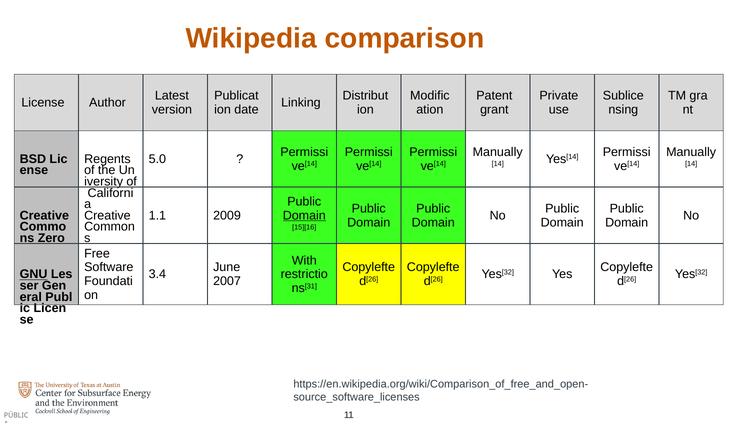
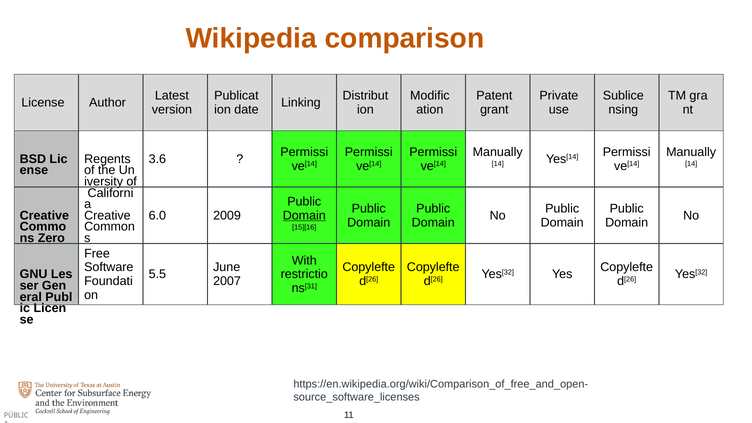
5.0: 5.0 -> 3.6 (157, 159)
1.1: 1.1 -> 6.0 (157, 215)
GNU underline: present -> none (34, 274)
3.4: 3.4 -> 5.5 (157, 274)
